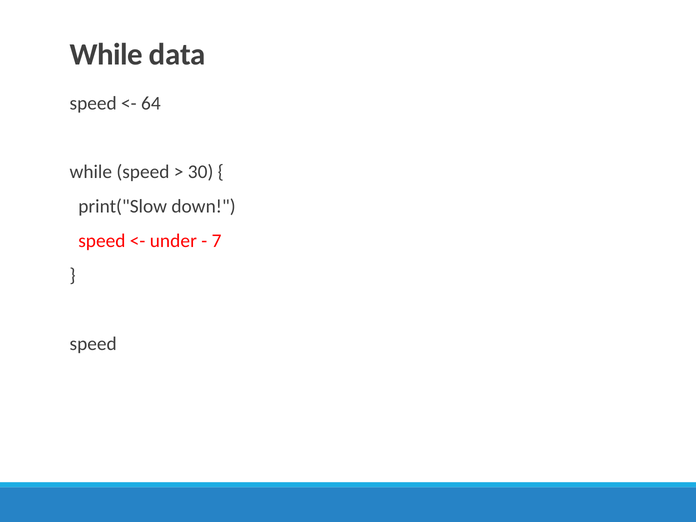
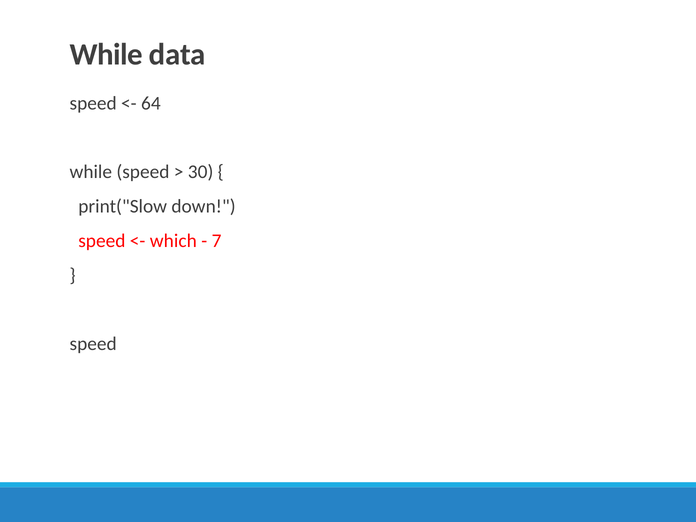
under: under -> which (173, 241)
